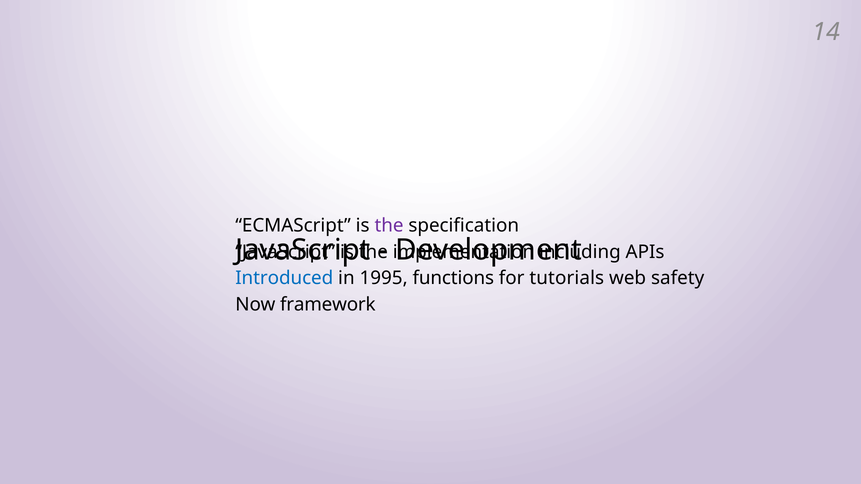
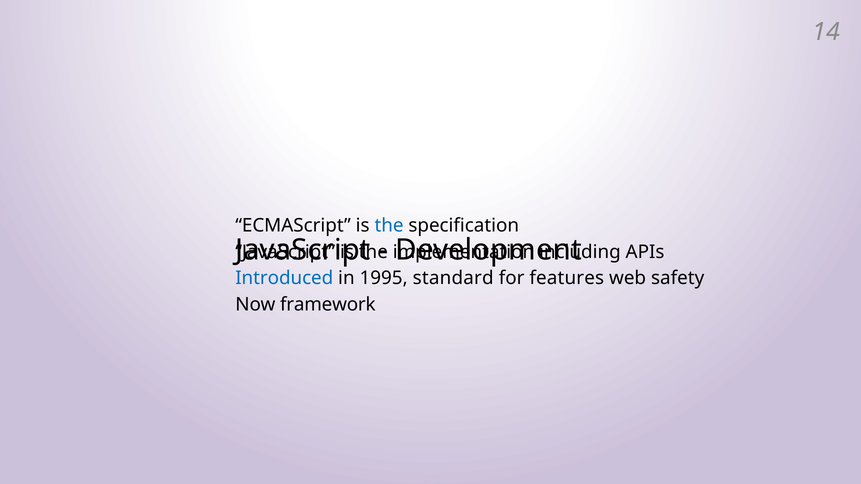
the colour: purple -> blue (389, 226)
functions: functions -> standard (453, 278)
tutorials: tutorials -> features (567, 278)
